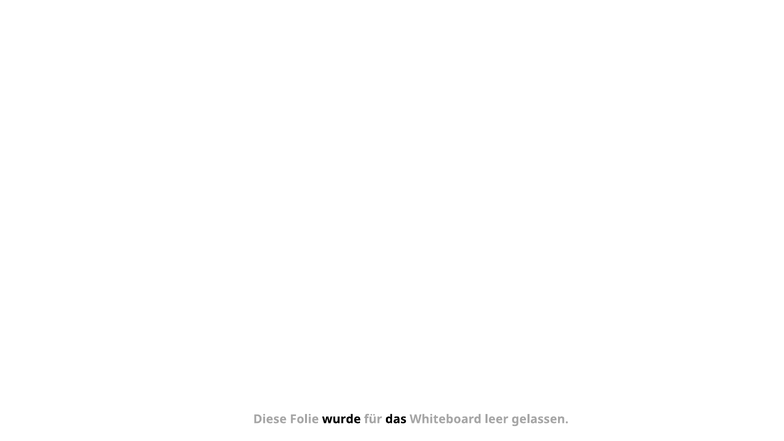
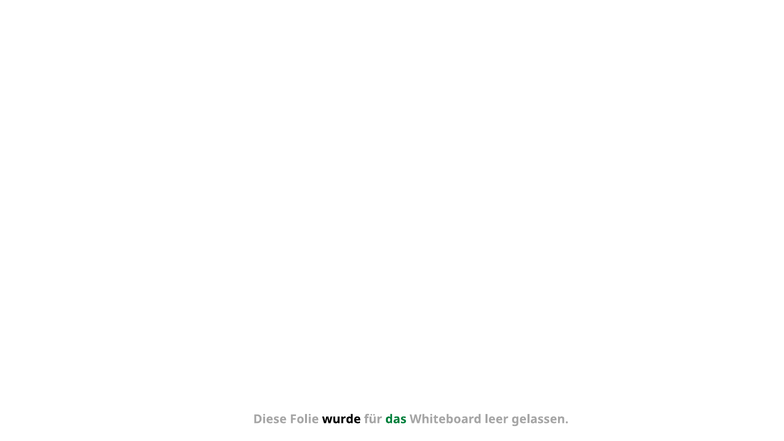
das colour: black -> green (396, 419)
